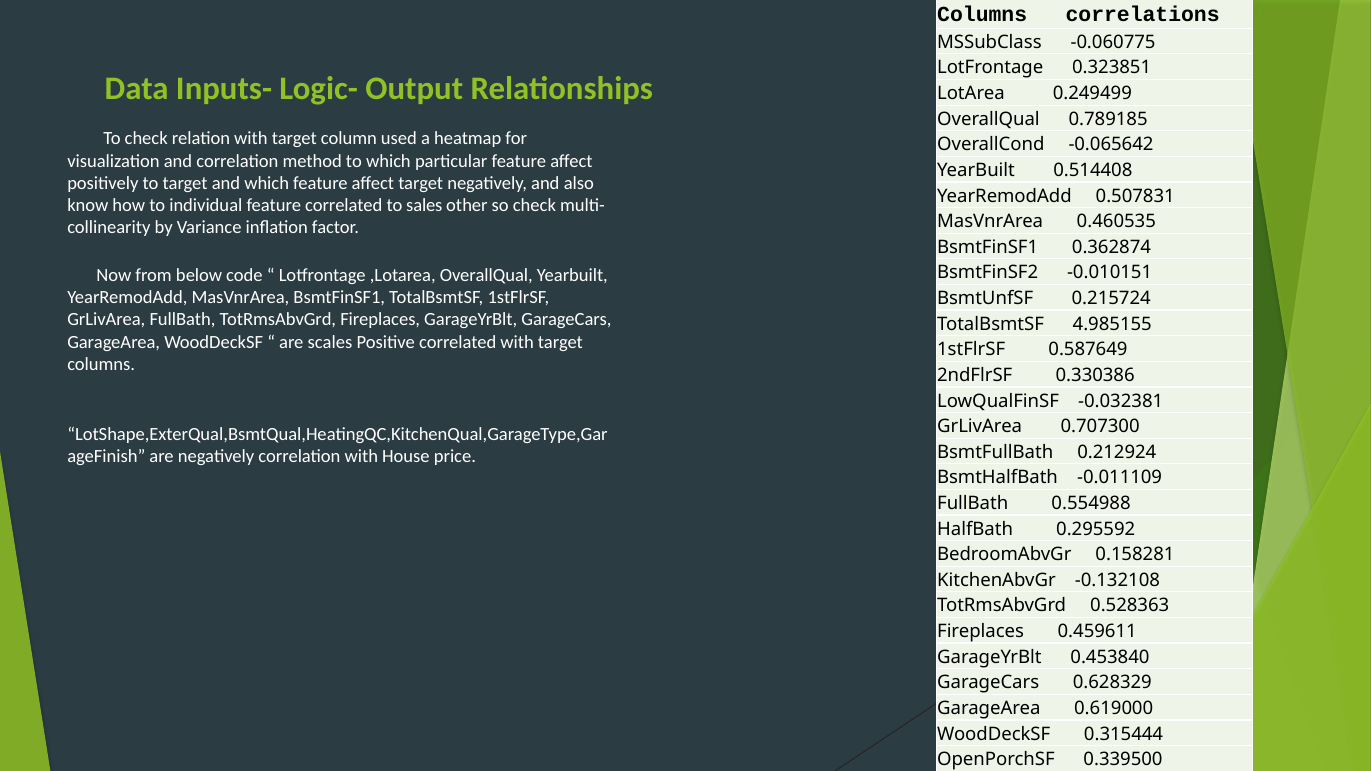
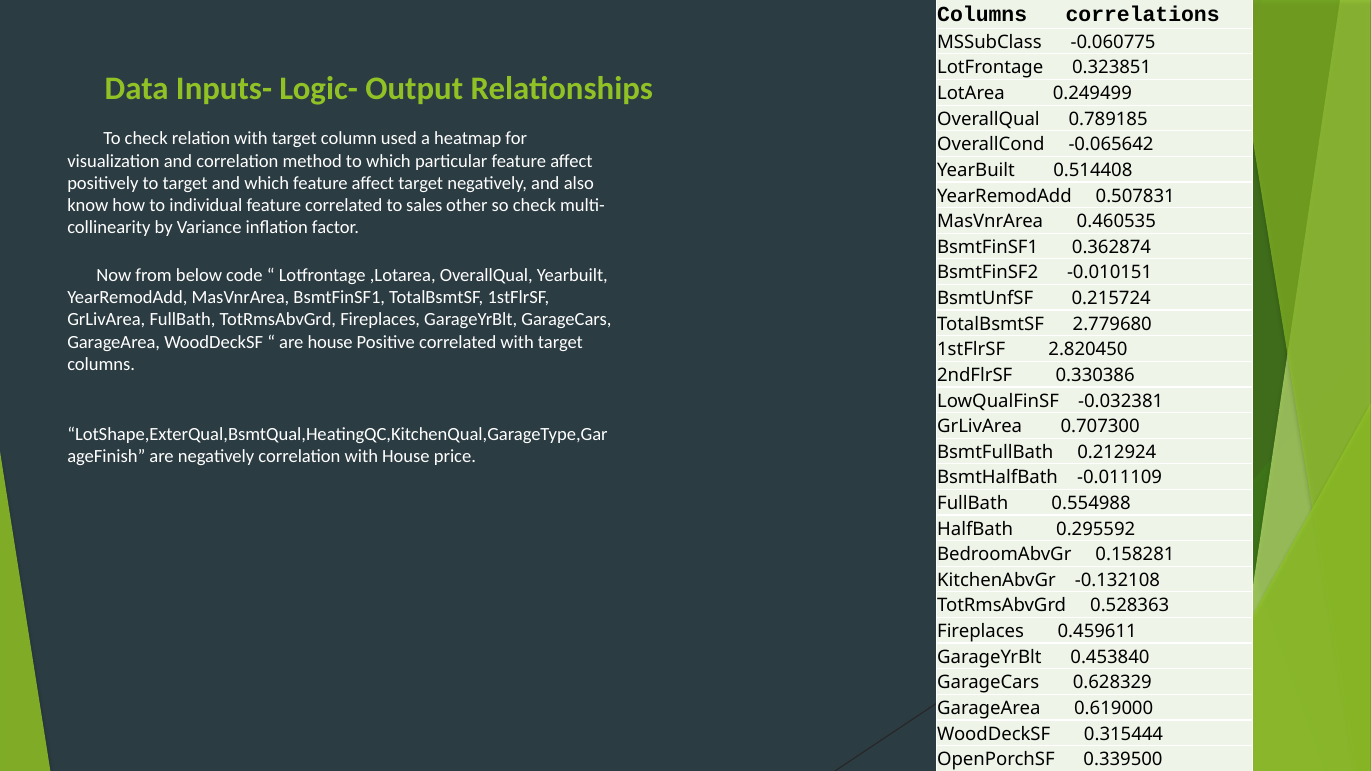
4.985155: 4.985155 -> 2.779680 (1112, 324)
are scales: scales -> house (330, 342)
0.587649: 0.587649 -> 2.820450 (1088, 350)
